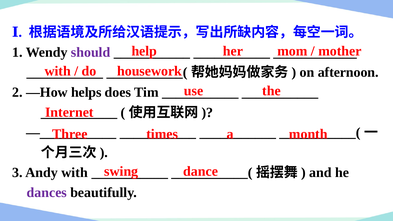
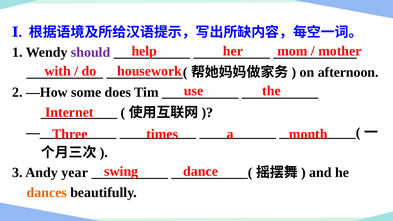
helps: helps -> some (86, 92)
Andy with: with -> year (75, 173)
dances colour: purple -> orange (47, 193)
